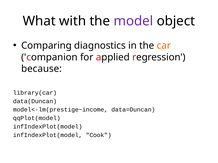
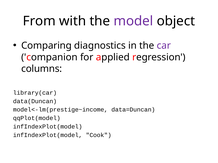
What: What -> From (39, 21)
car colour: orange -> purple (164, 46)
because: because -> columns (42, 69)
